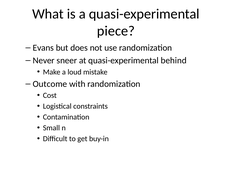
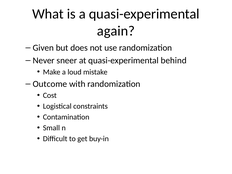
piece: piece -> again (116, 31)
Evans: Evans -> Given (43, 48)
